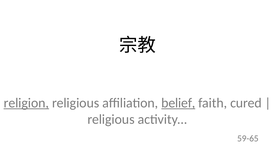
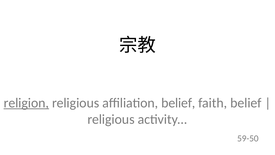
belief underline: present -> none (178, 103)
faith cured: cured -> belief (246, 103)
59-65: 59-65 -> 59-50 (248, 138)
